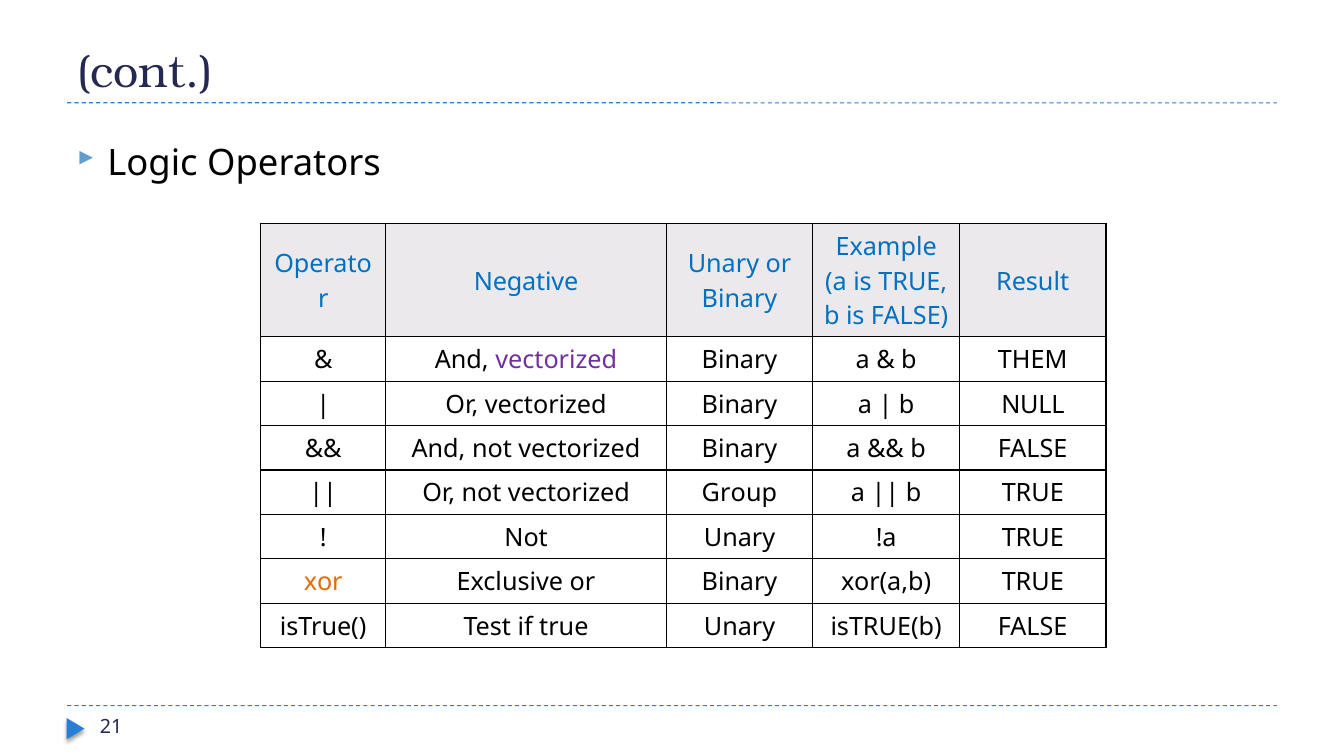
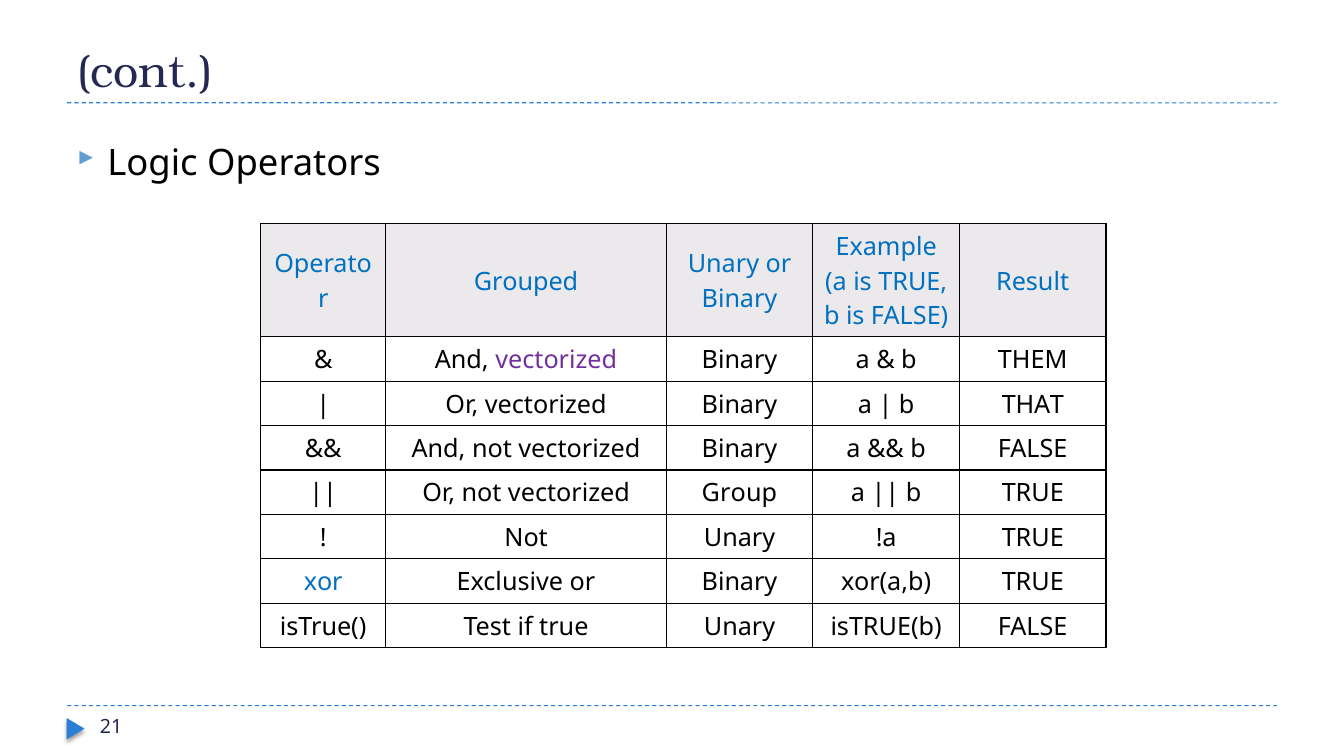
Negative: Negative -> Grouped (526, 282)
NULL: NULL -> THAT (1033, 405)
xor colour: orange -> blue (323, 582)
